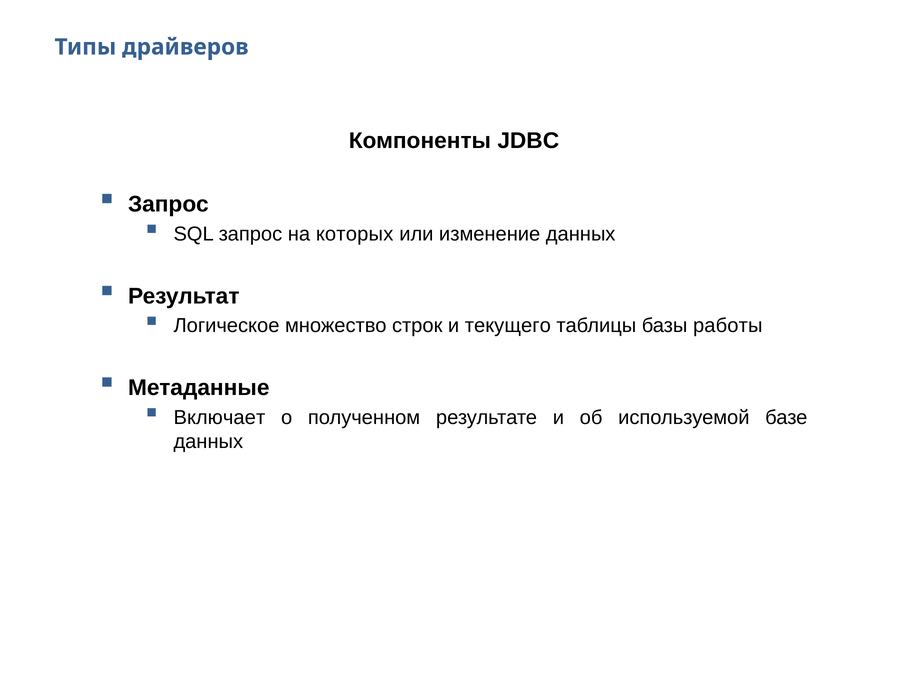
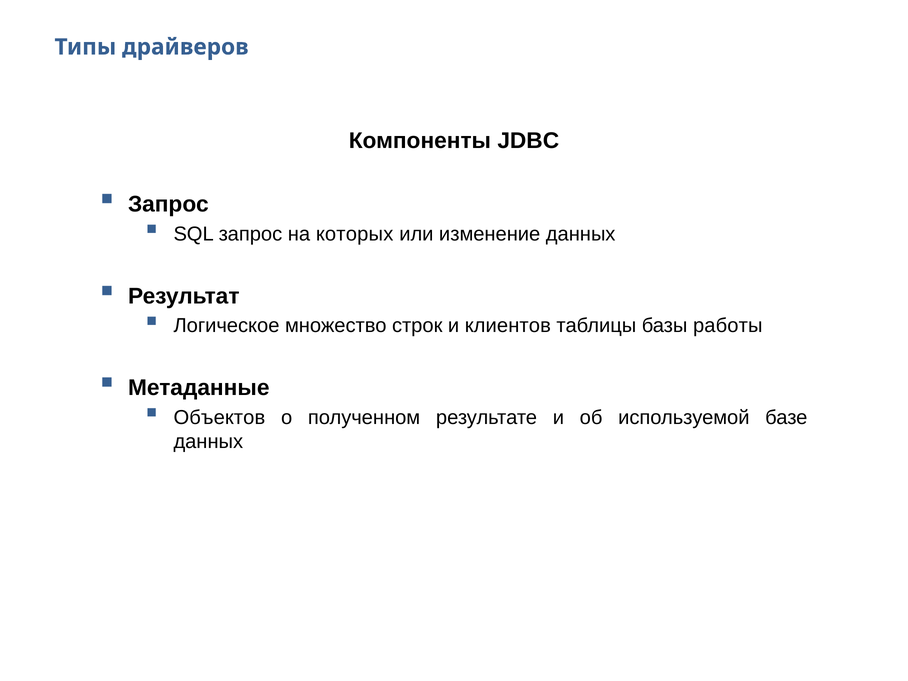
текущего: текущего -> клиентов (508, 326)
Включает: Включает -> Объектов (219, 417)
